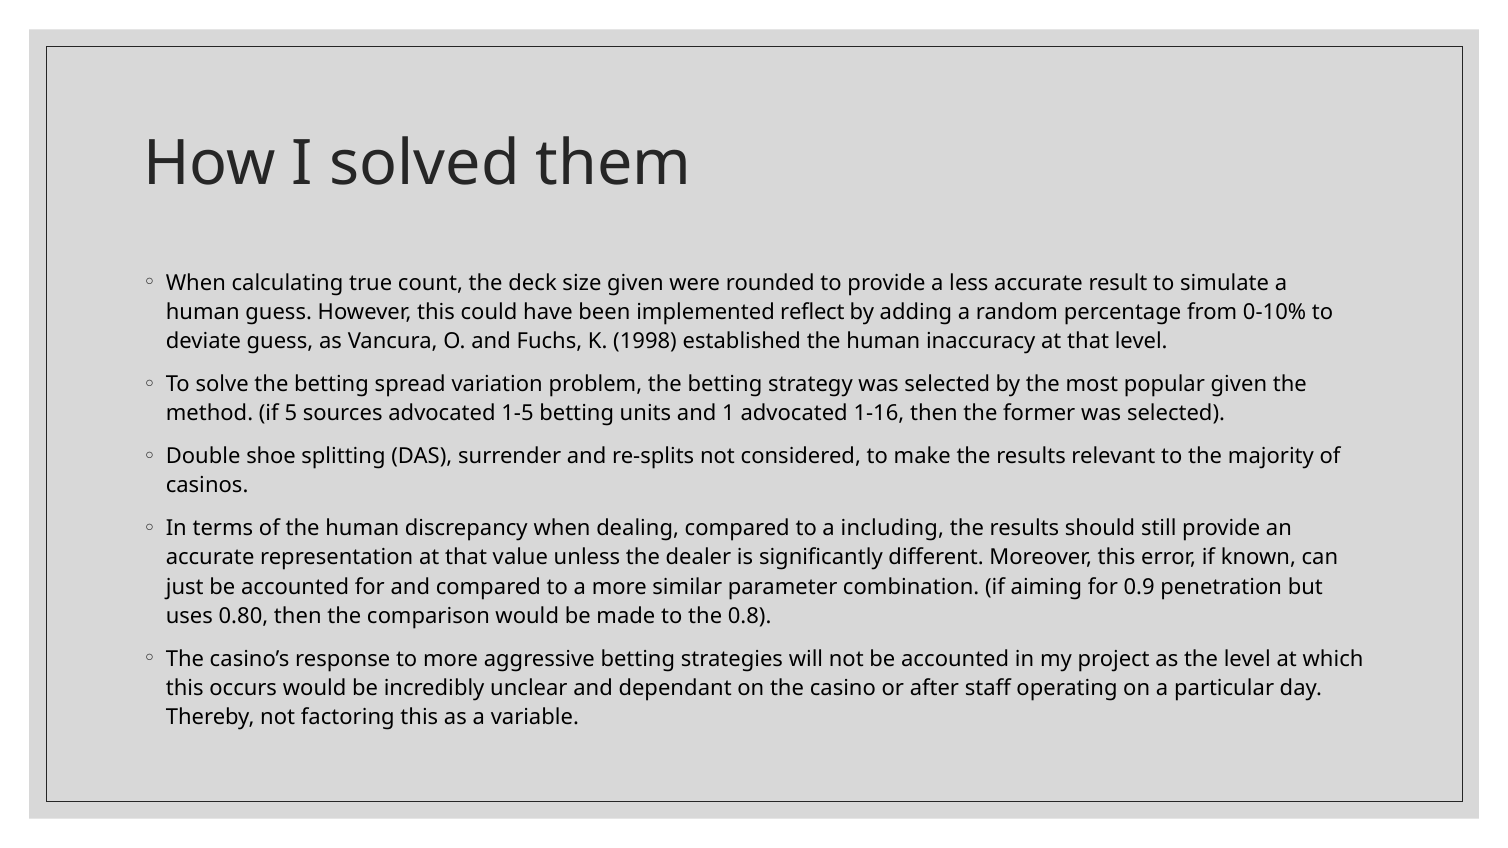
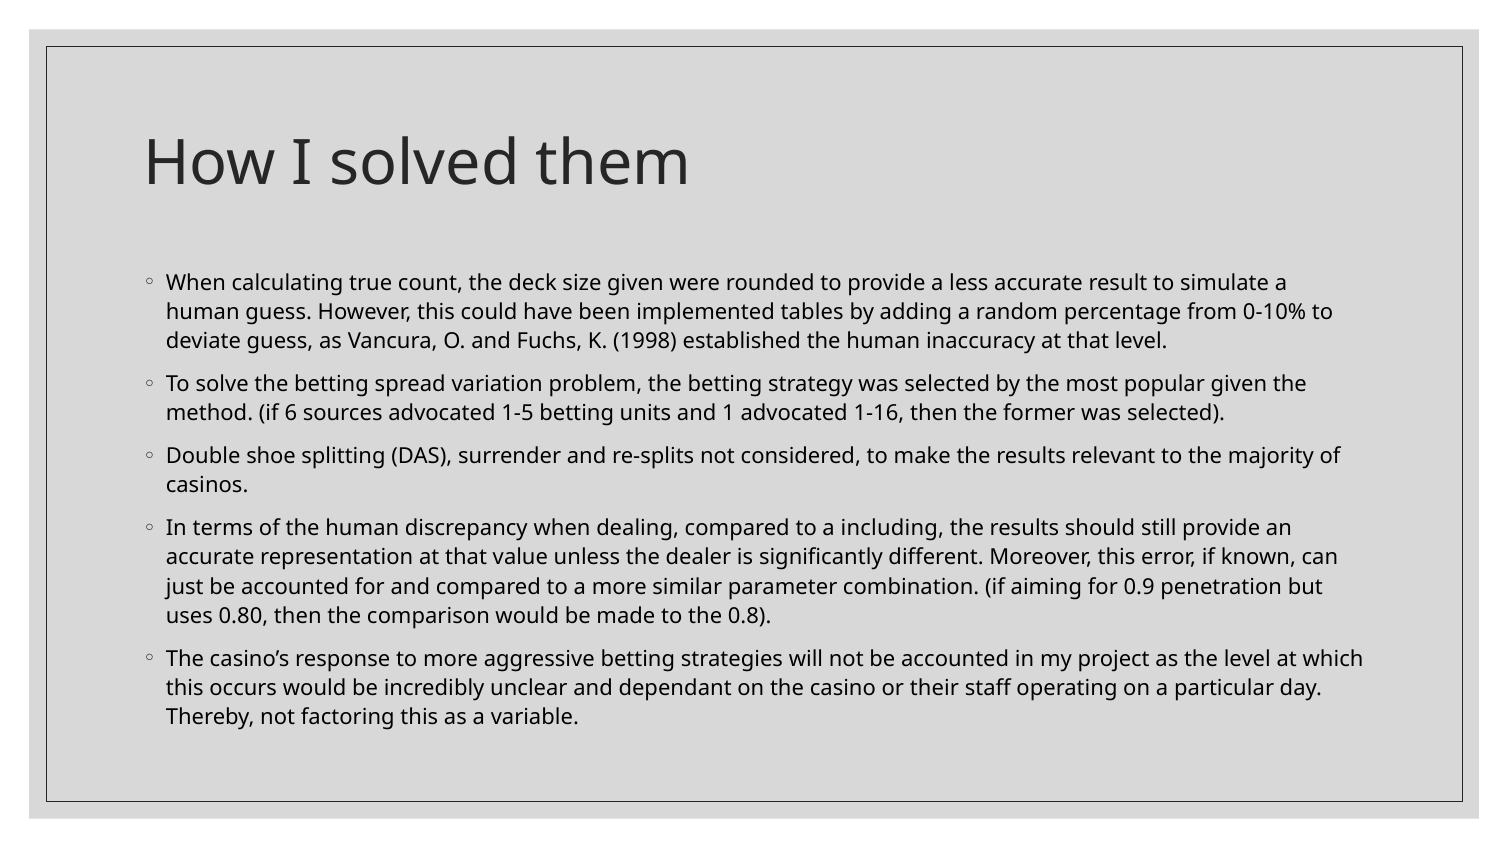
reflect: reflect -> tables (812, 312)
5: 5 -> 6 (291, 413)
after: after -> their (934, 688)
